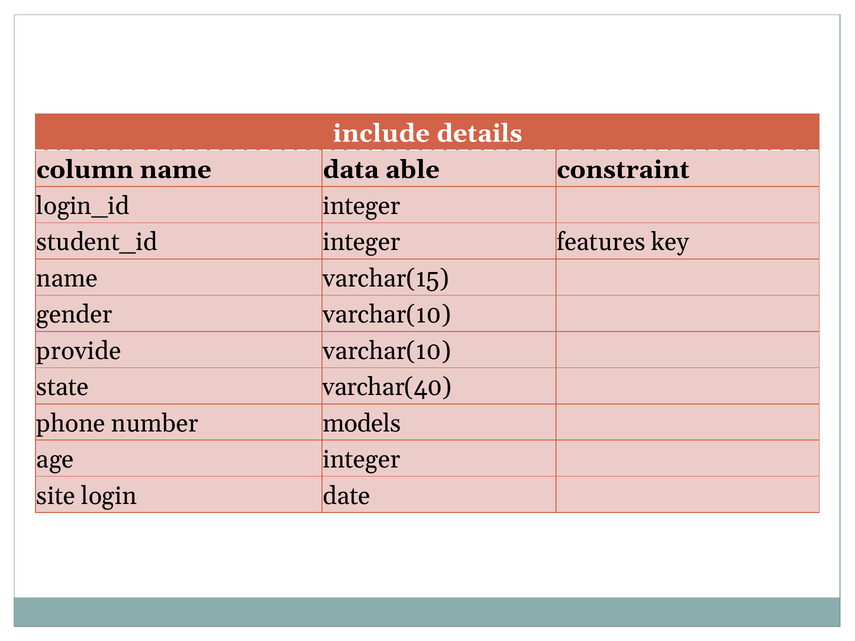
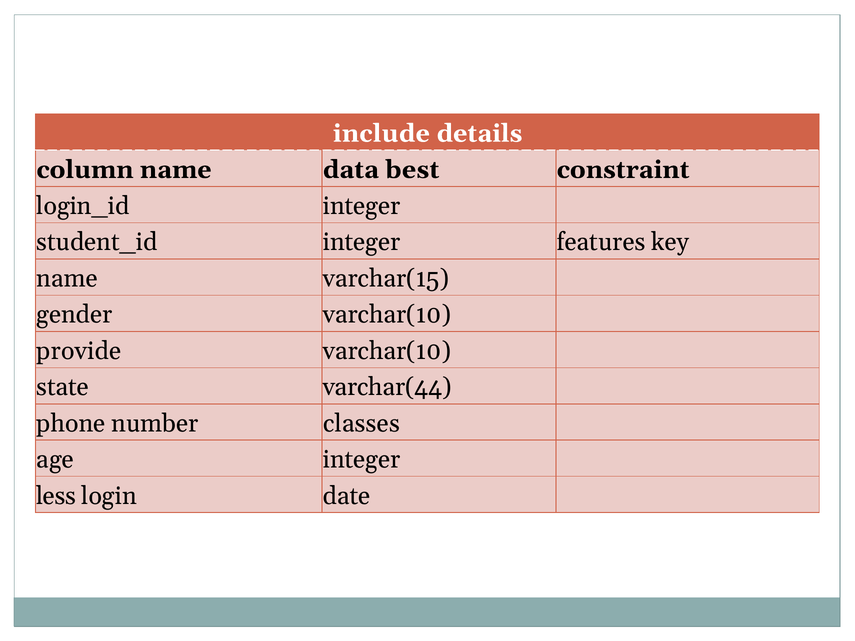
able: able -> best (412, 170)
varchar(40: varchar(40 -> varchar(44 (387, 387)
models: models -> classes (361, 424)
site: site -> less (56, 496)
